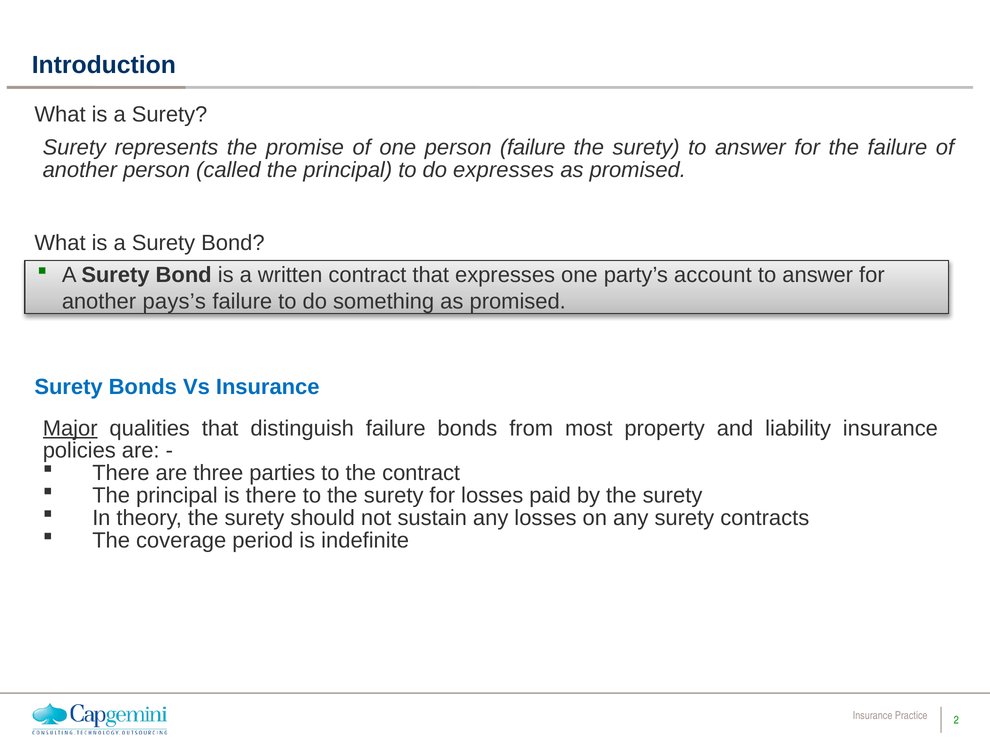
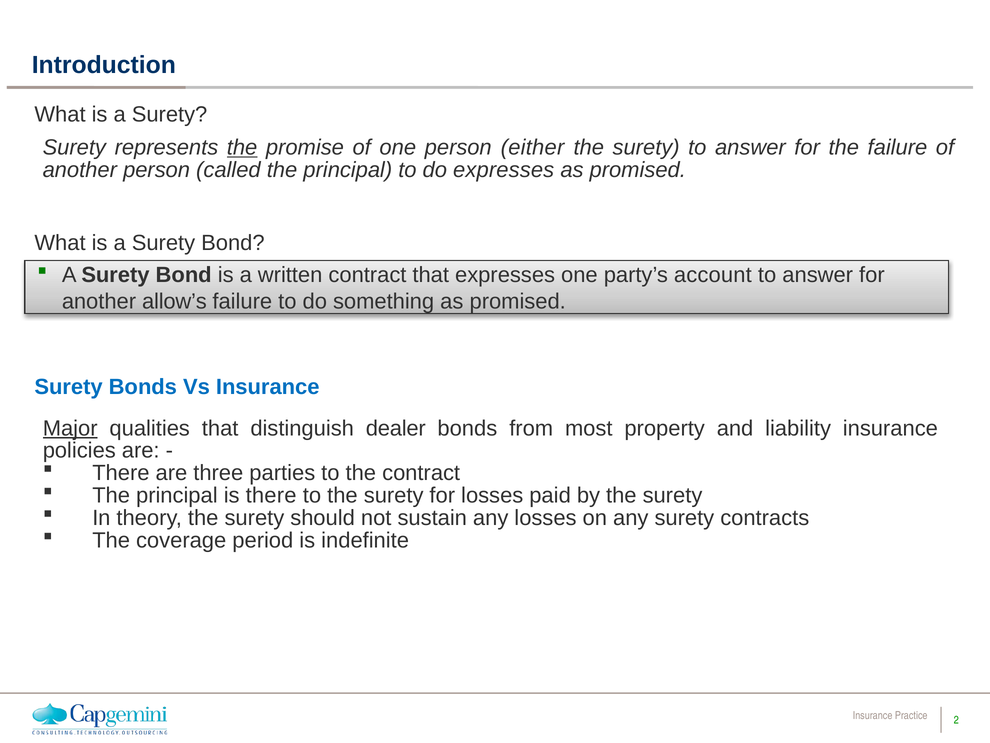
the underline: none -> present (242, 148)
person failure: failure -> either (533, 148)
pays’s: pays’s -> allow’s (174, 301)
distinguish failure: failure -> dealer (396, 428)
